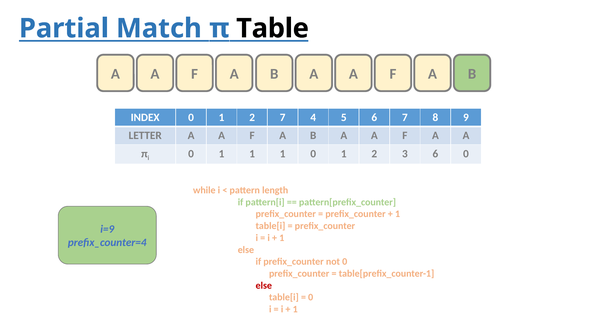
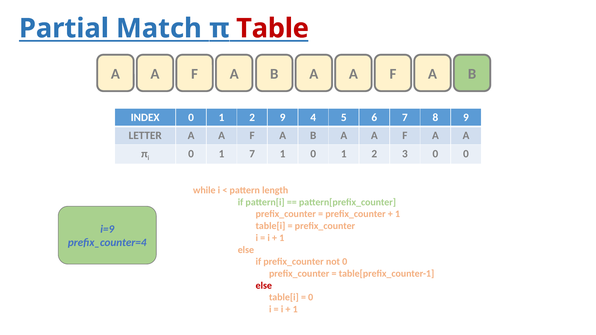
Table colour: black -> red (273, 28)
2 7: 7 -> 9 (283, 118)
0 1 1: 1 -> 7 (252, 154)
3 6: 6 -> 0 (435, 154)
